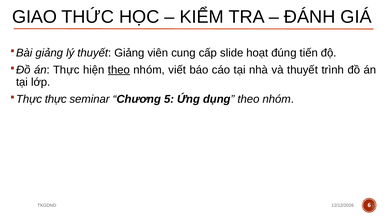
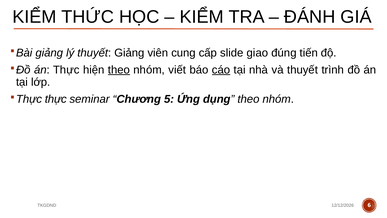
GIAO: GIAO -> KIỂM (34, 17)
hoạt: hoạt -> giao (257, 53)
cáo underline: none -> present (221, 70)
